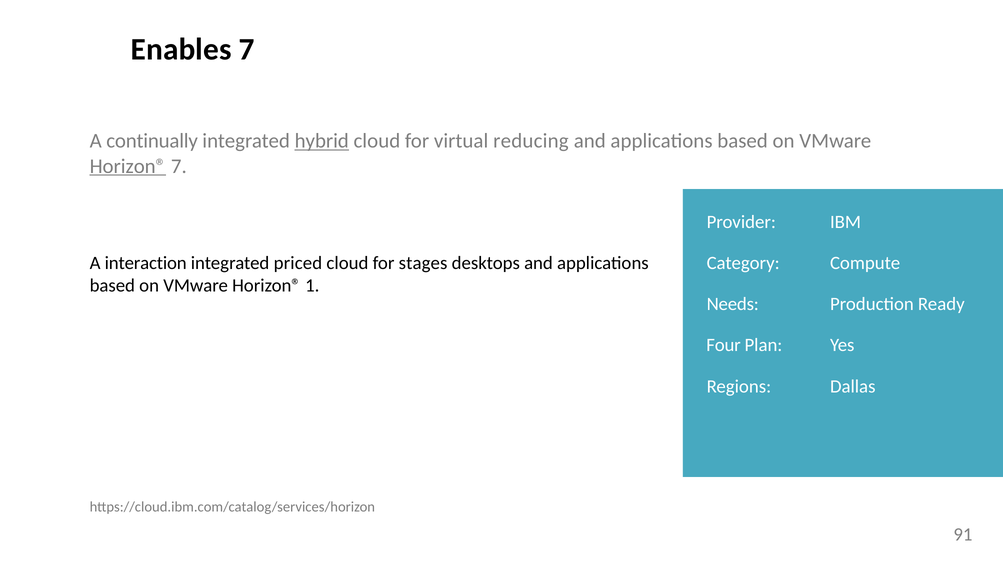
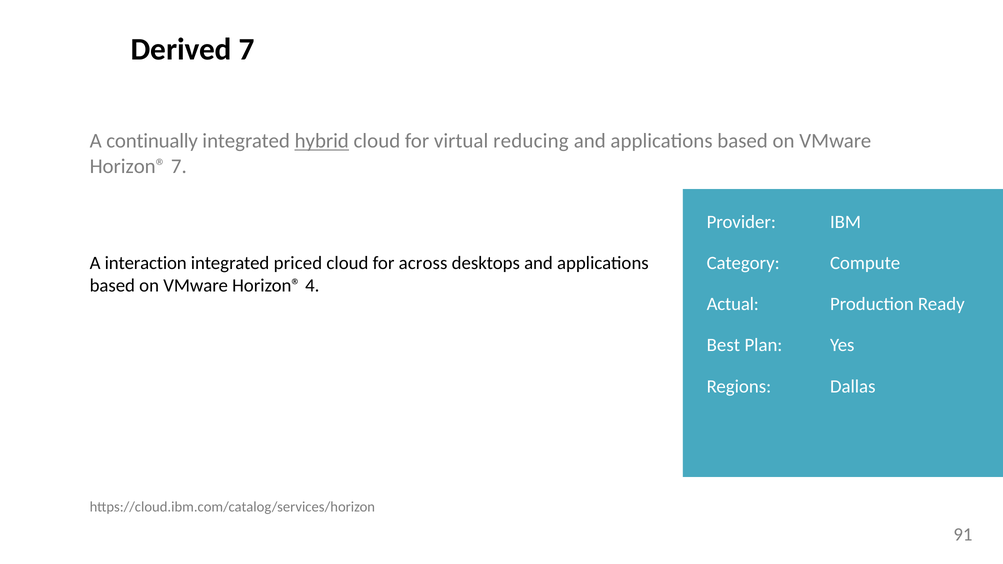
Enables: Enables -> Derived (181, 49)
Horizon® underline: present -> none (128, 166)
stages: stages -> across (423, 263)
1: 1 -> 4 (312, 286)
Needs: Needs -> Actual (733, 304)
Four: Four -> Best (723, 345)
